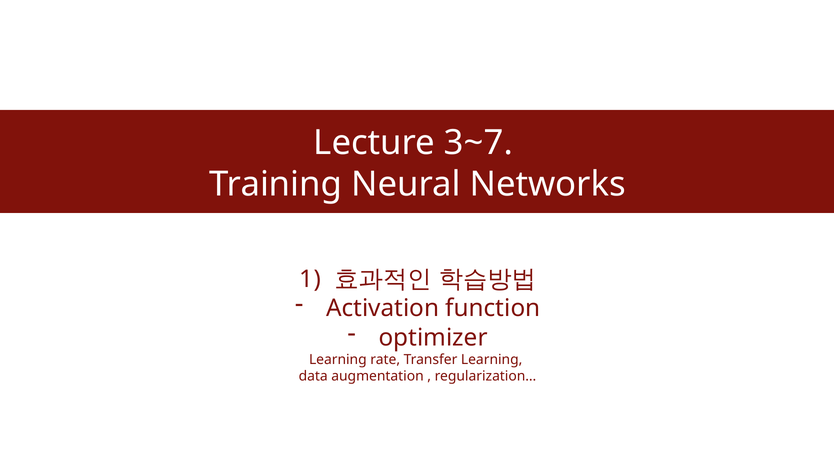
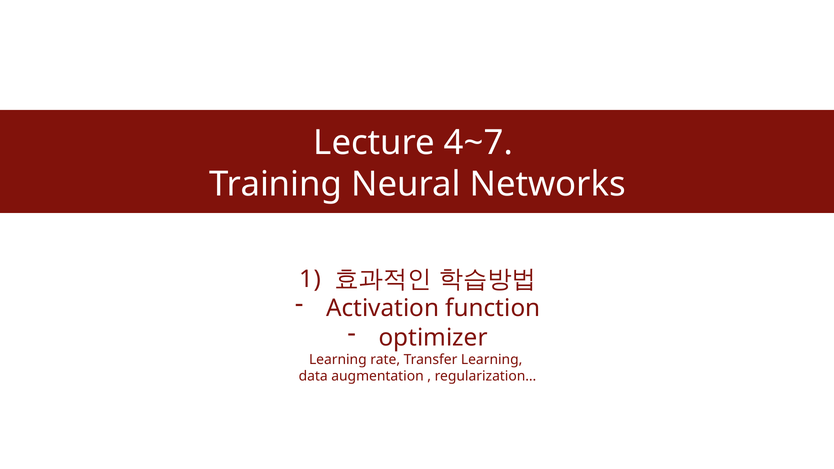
3~7: 3~7 -> 4~7 (478, 143)
